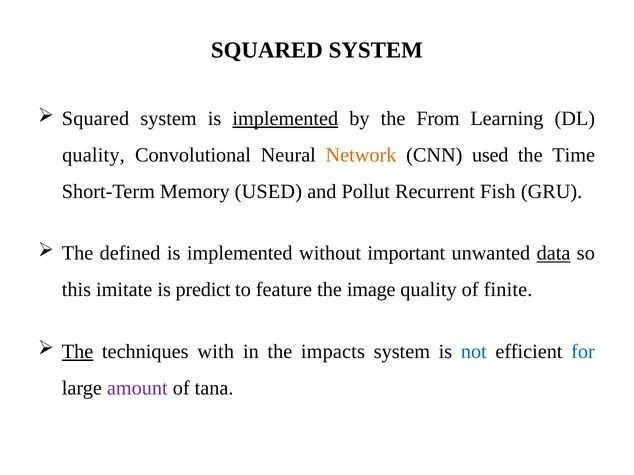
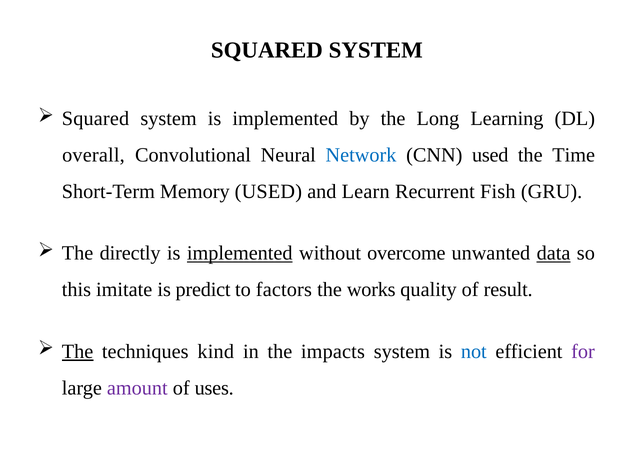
implemented underline: present -> none (285, 119)
From: From -> Long (438, 119)
quality: quality -> overall (93, 155)
Network colour: orange -> blue (361, 155)
Pollut: Pollut -> Learn (366, 192)
defined: defined -> directly (130, 254)
implemented underline: none -> present (240, 254)
important: important -> overcome (406, 254)
feature: feature -> factors (284, 290)
image: image -> works (371, 290)
finite: finite -> result (508, 290)
with: with -> kind (216, 352)
for colour: blue -> purple (583, 352)
tana: tana -> uses (214, 388)
